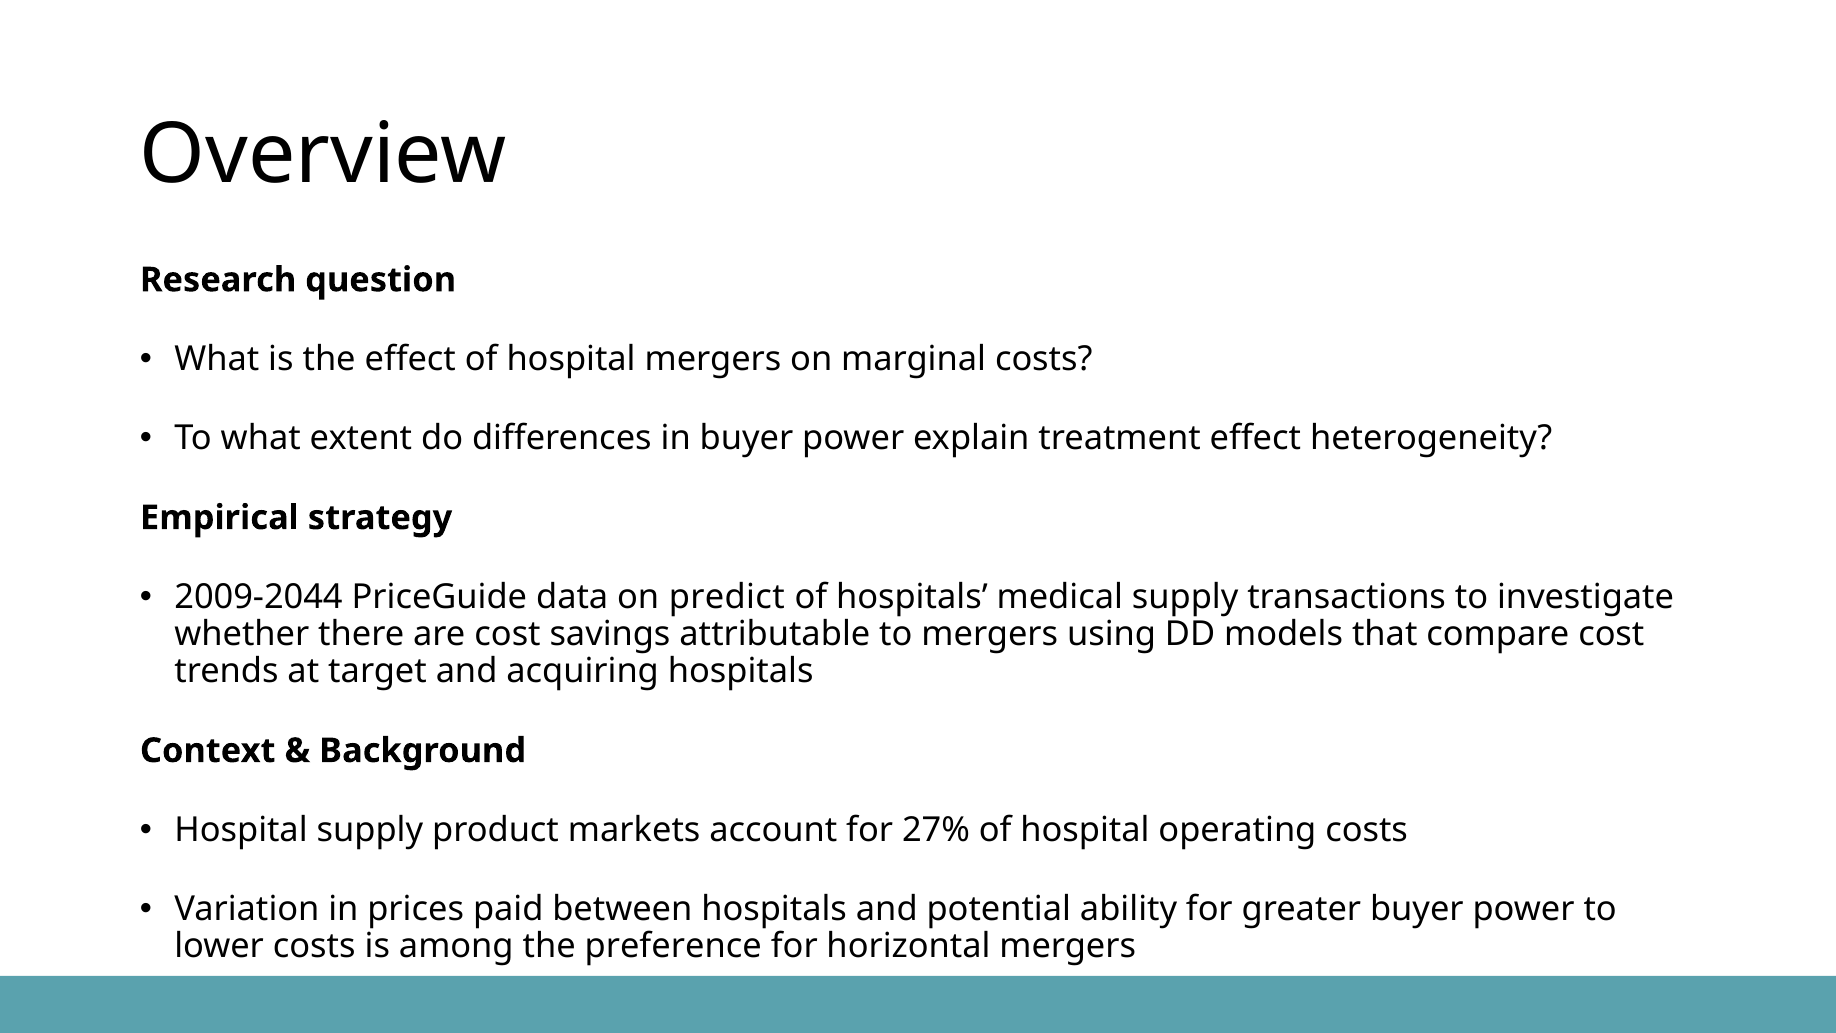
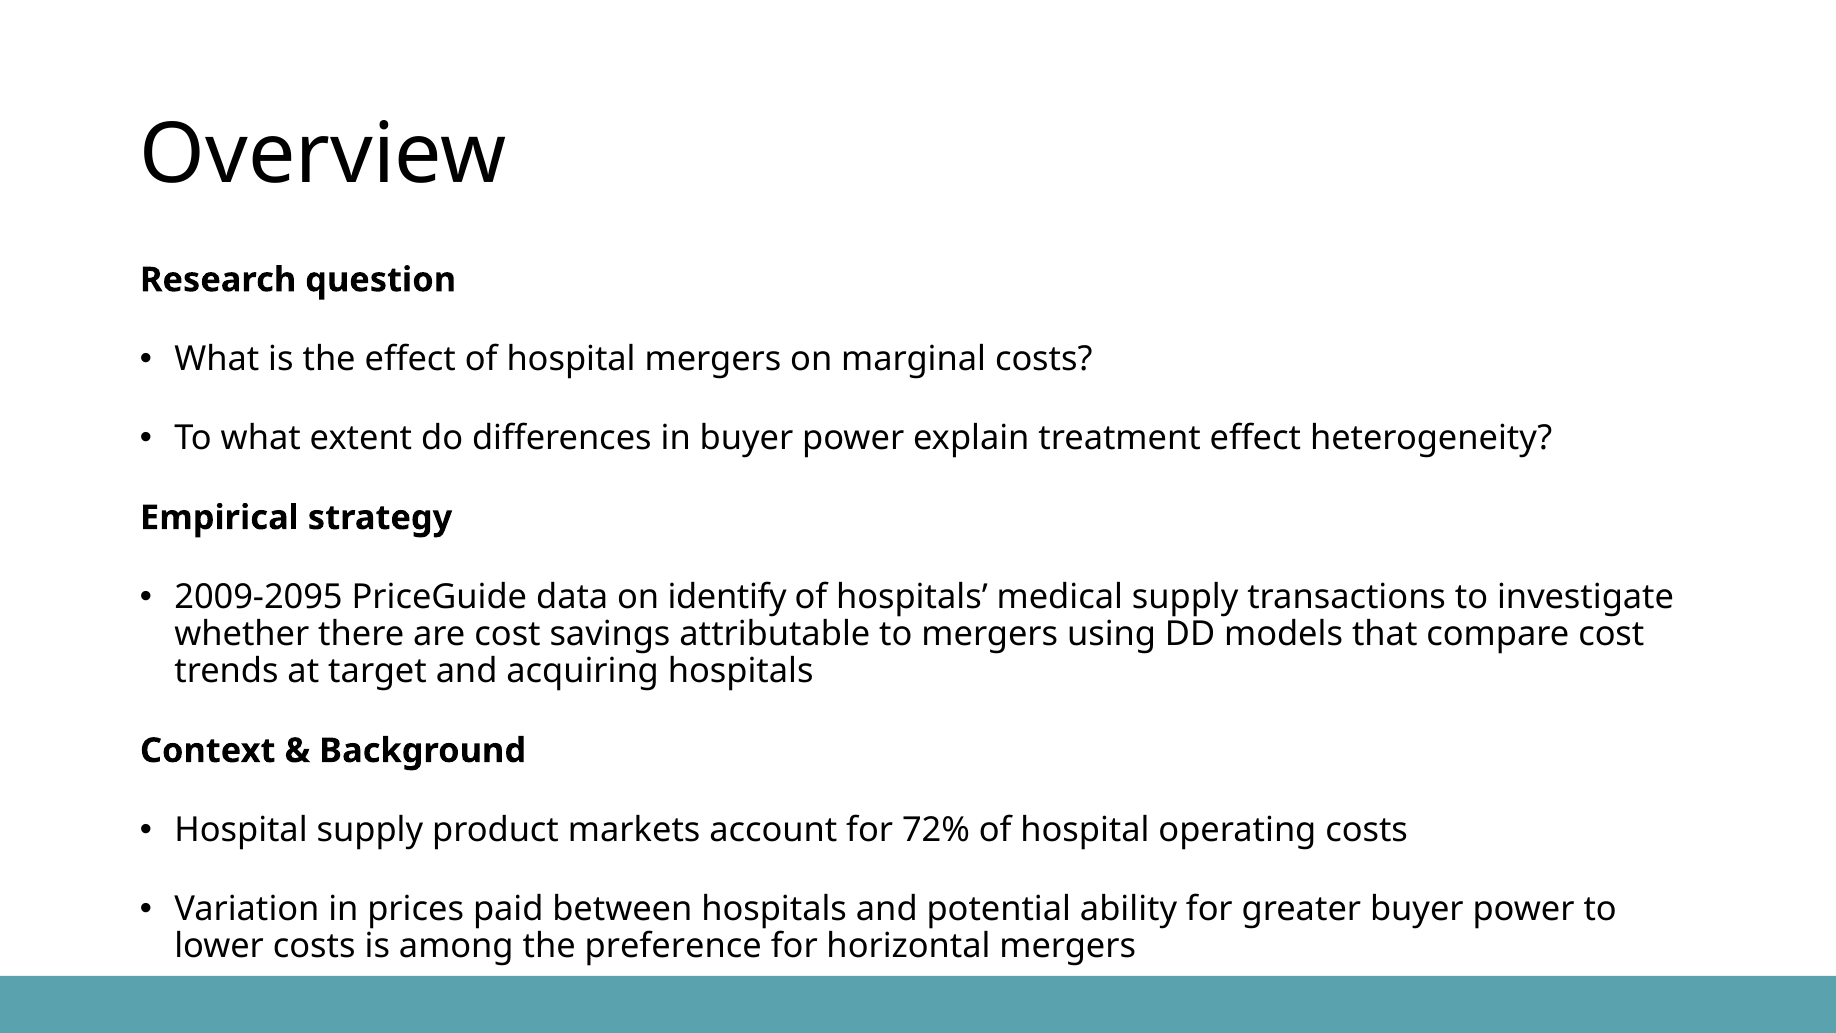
2009-2044: 2009-2044 -> 2009-2095 (259, 597)
predict: predict -> identify (727, 597)
27%: 27% -> 72% (936, 830)
